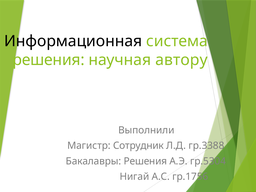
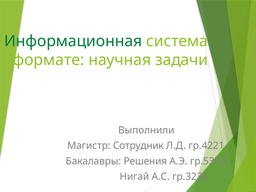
Информационная colour: black -> green (73, 41)
решения: решения -> формате (48, 60)
автору: автору -> задачи (182, 60)
гр.3388: гр.3388 -> гр.4221 (206, 146)
гр.1756: гр.1756 -> гр.3236 (190, 177)
